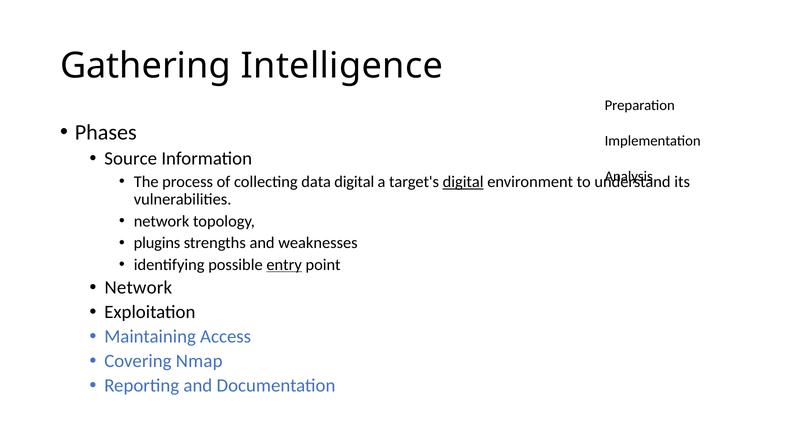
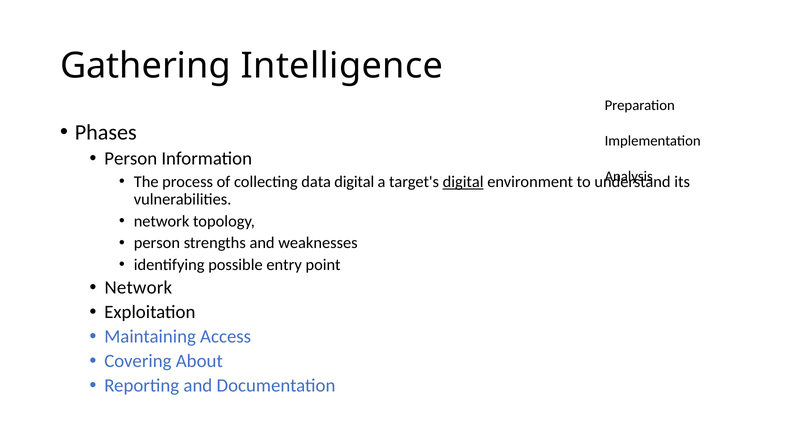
Source: Source -> Person (131, 159)
plugins: plugins -> person (157, 243)
entry underline: present -> none (284, 265)
Nmap: Nmap -> About (199, 362)
